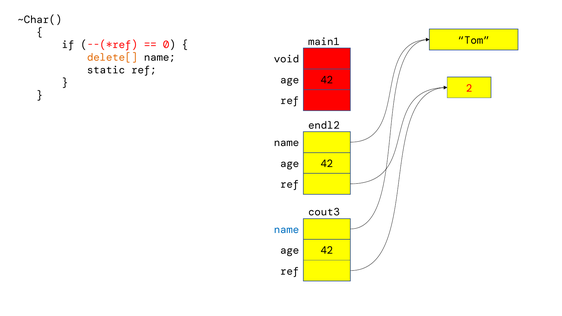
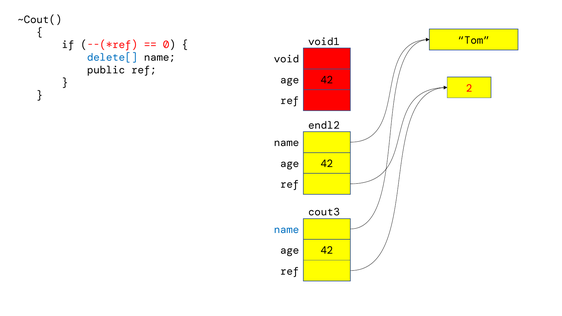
~Char(: ~Char( -> ~Cout( (40, 20)
main1: main1 -> void1 (324, 42)
delete[ colour: orange -> blue (112, 58)
static: static -> public (106, 70)
